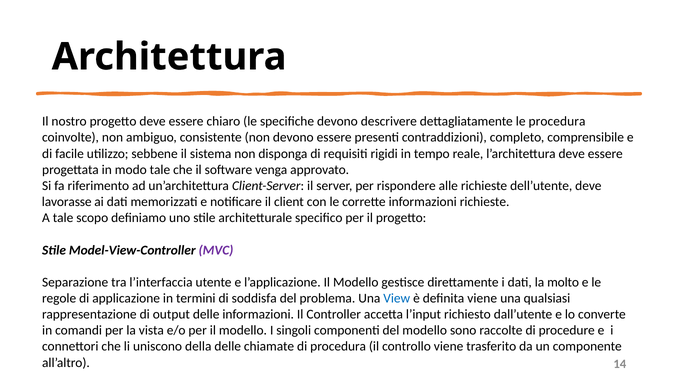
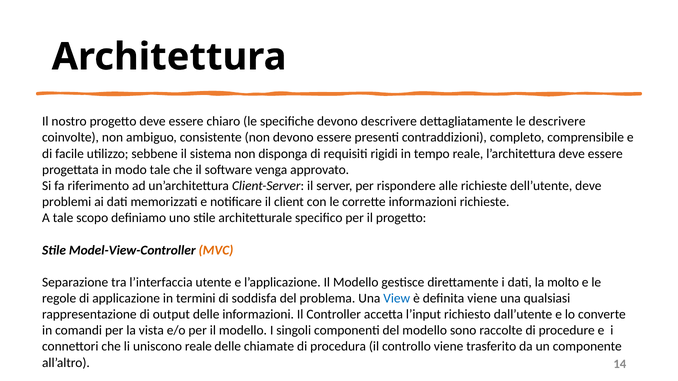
le procedura: procedura -> descrivere (557, 122)
lavorasse: lavorasse -> problemi (67, 202)
MVC colour: purple -> orange (216, 250)
uniscono della: della -> reale (198, 347)
